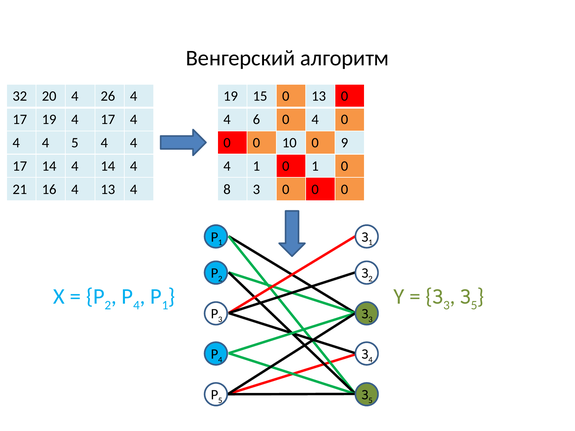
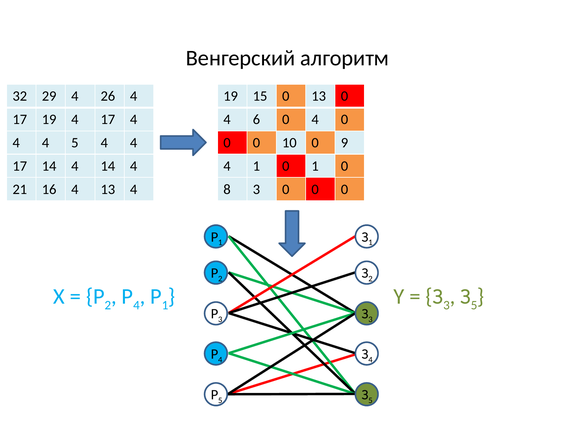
20: 20 -> 29 (49, 96)
